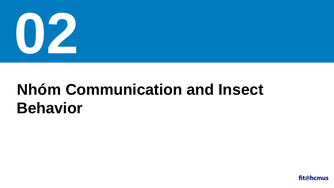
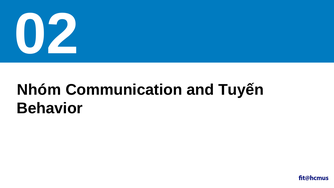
Insect: Insect -> Tuyến (241, 90)
